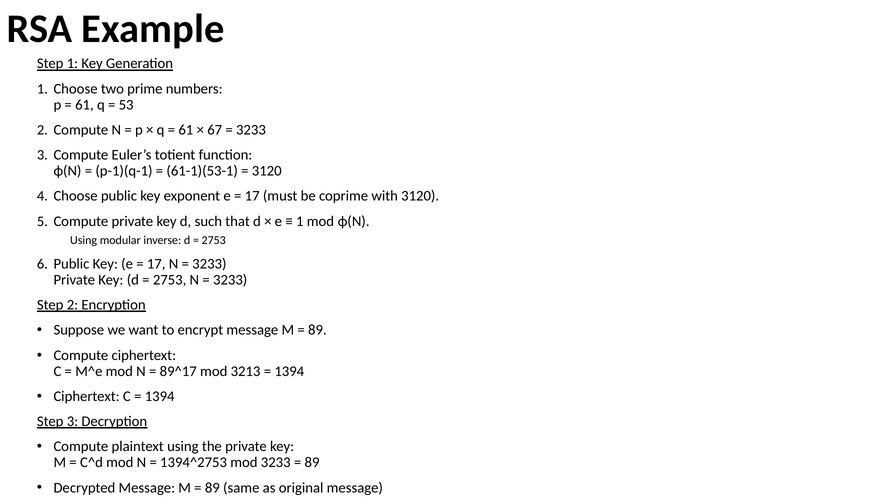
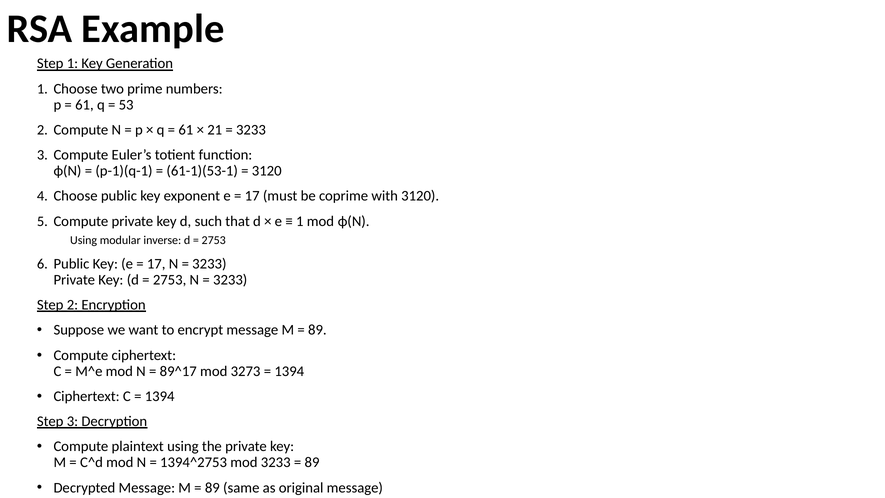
67: 67 -> 21 (215, 130)
3213: 3213 -> 3273 (246, 371)
